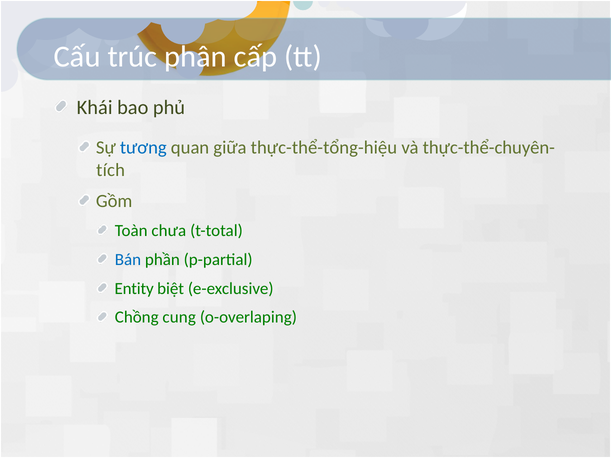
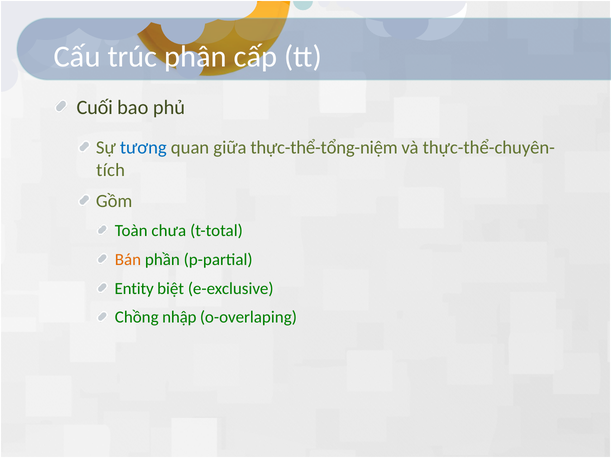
Khái: Khái -> Cuối (95, 108)
thực-thể-tổng-hiệu: thực-thể-tổng-hiệu -> thực-thể-tổng-niệm (324, 148)
Bán colour: blue -> orange (128, 260)
cung: cung -> nhập (179, 318)
